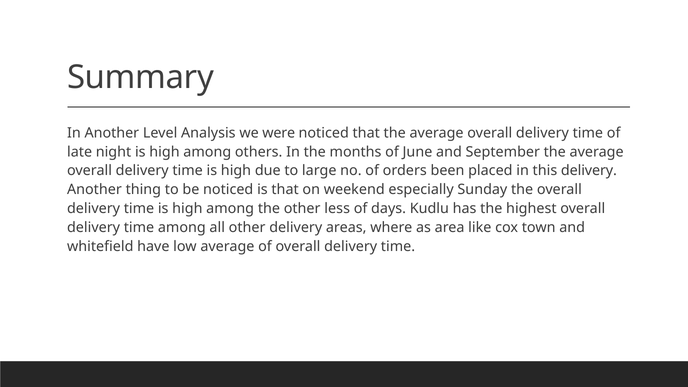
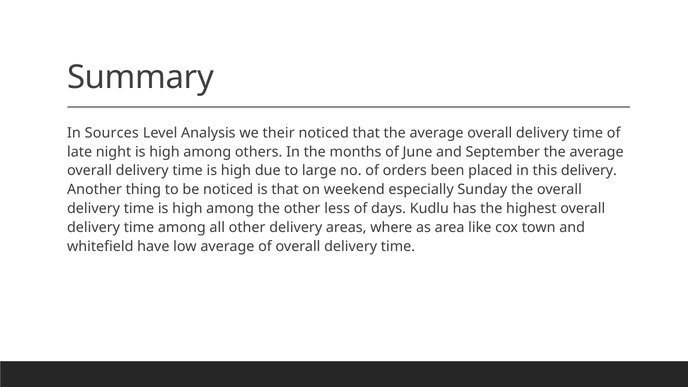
In Another: Another -> Sources (112, 133)
were: were -> their (279, 133)
